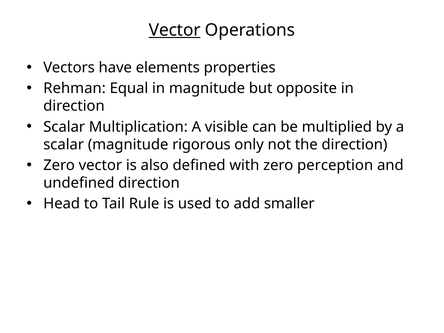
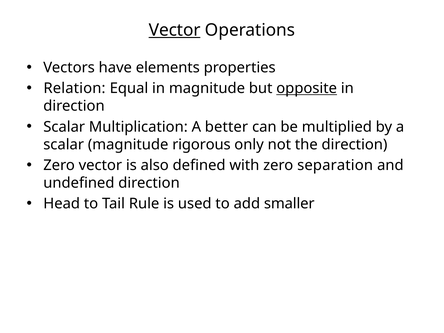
Rehman: Rehman -> Relation (74, 88)
opposite underline: none -> present (307, 88)
visible: visible -> better (226, 127)
perception: perception -> separation (335, 165)
